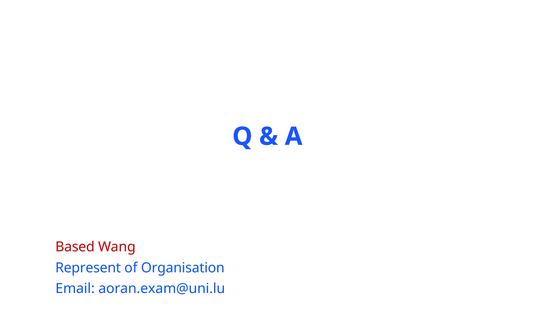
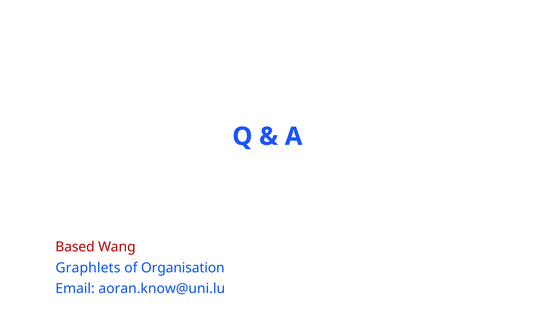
Represent: Represent -> Graphlets (88, 268)
aoran.exam@uni.lu: aoran.exam@uni.lu -> aoran.know@uni.lu (162, 288)
